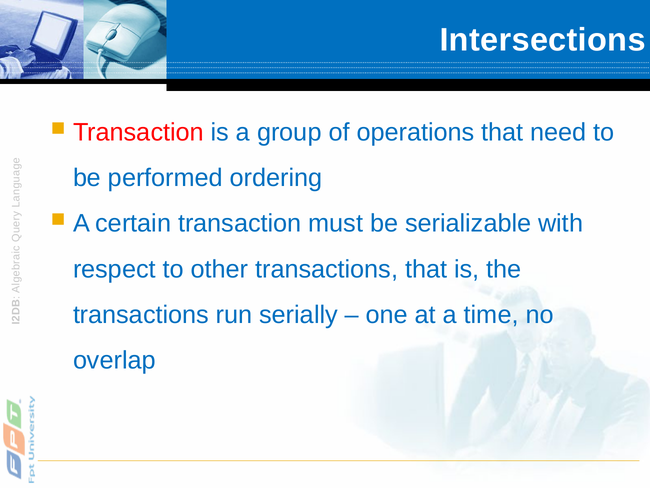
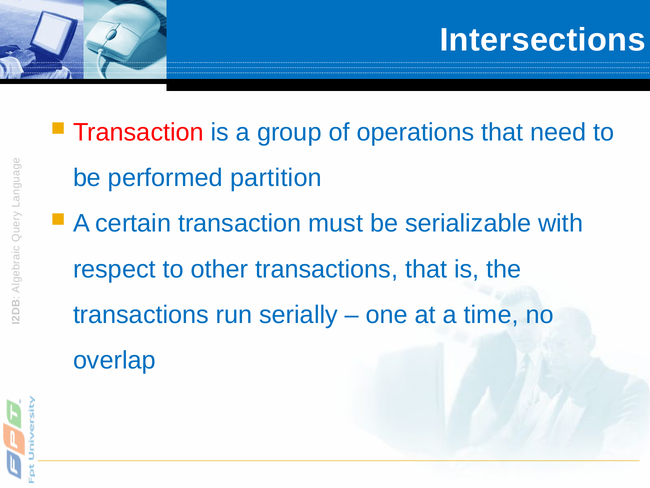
ordering: ordering -> partition (276, 178)
